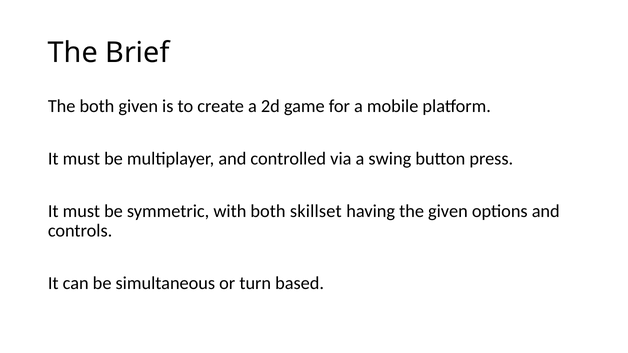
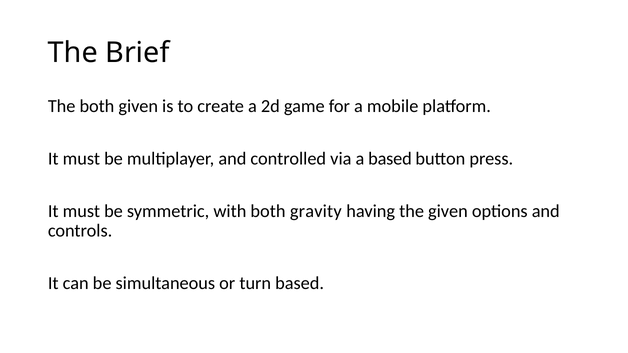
a swing: swing -> based (390, 159)
skillset: skillset -> gravity (316, 211)
